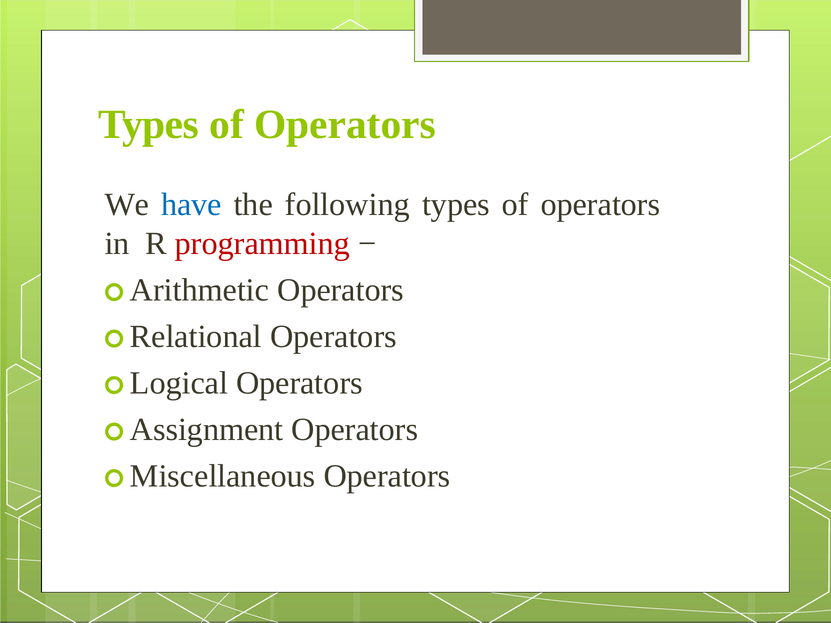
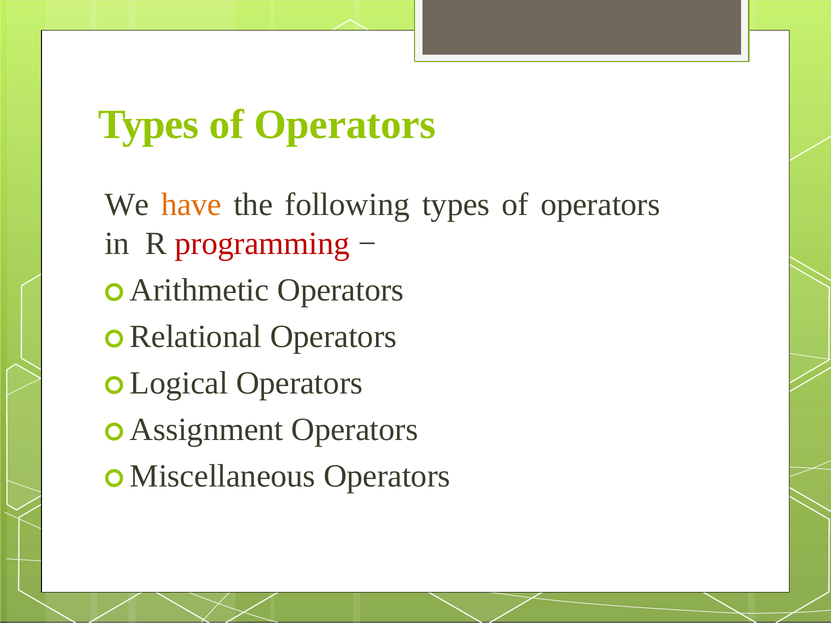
have colour: blue -> orange (191, 205)
